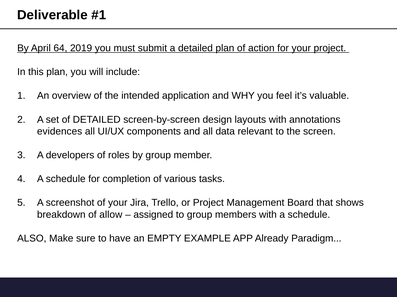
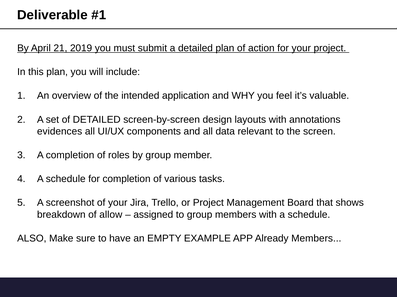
64: 64 -> 21 (60, 48)
A developers: developers -> completion (70, 156)
Already Paradigm: Paradigm -> Members (316, 239)
